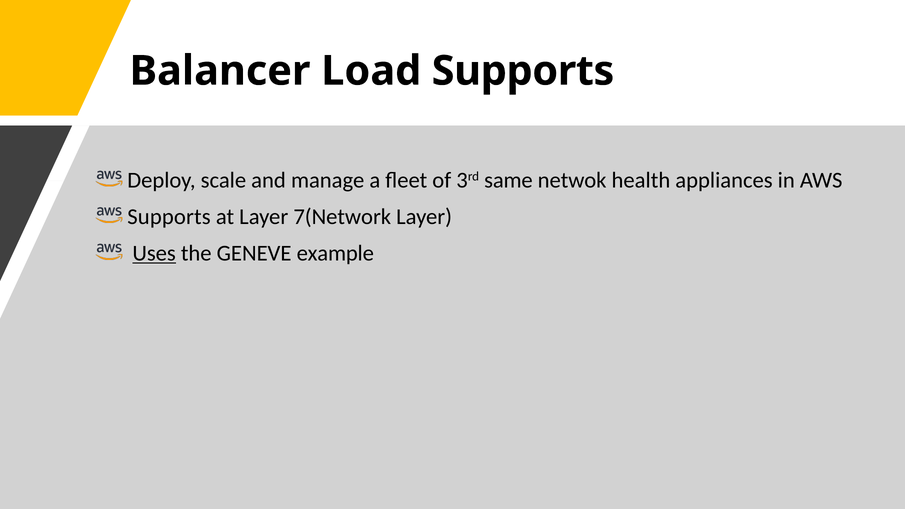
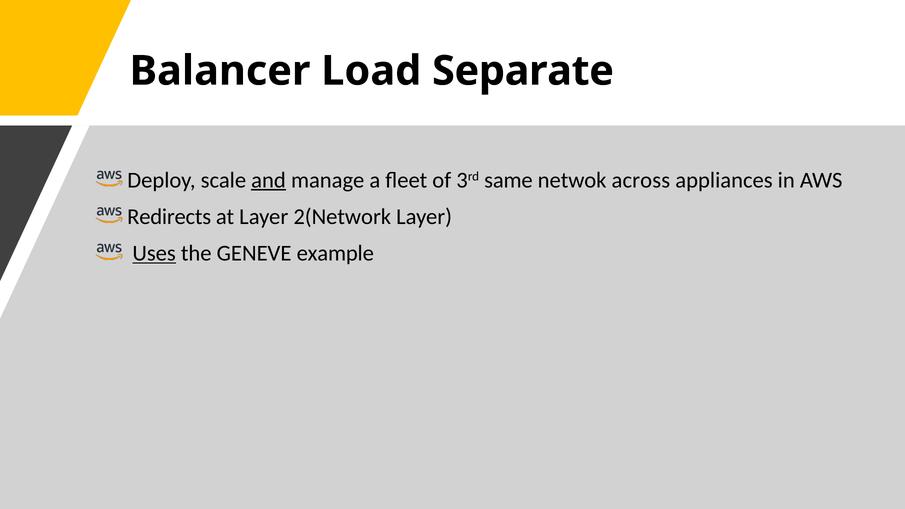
Load Supports: Supports -> Separate (523, 71)
and underline: none -> present (269, 180)
health: health -> across (641, 180)
Supports: Supports -> Redirects (169, 217)
7(Network: 7(Network -> 2(Network (342, 217)
